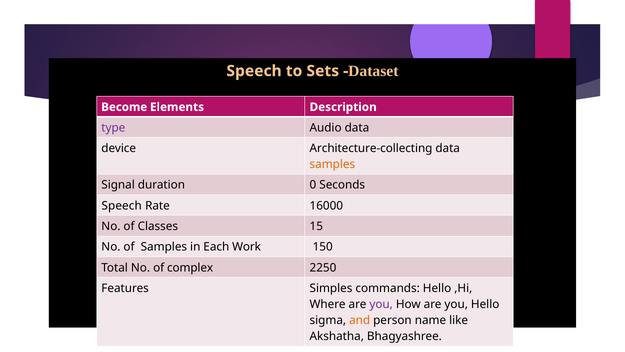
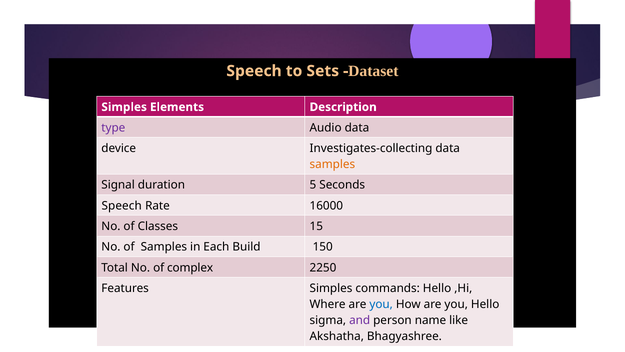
Become: Become -> Simples (124, 107)
Architecture-collecting: Architecture-collecting -> Investigates-collecting (371, 148)
0: 0 -> 5 (313, 185)
Work: Work -> Build (246, 247)
you colour: purple -> blue (381, 304)
and colour: orange -> purple (360, 320)
